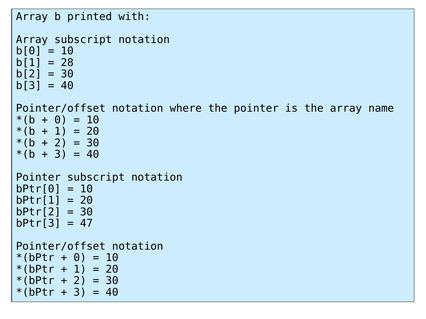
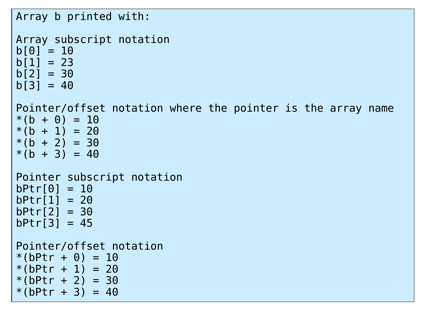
28: 28 -> 23 (67, 63)
47: 47 -> 45 (86, 224)
